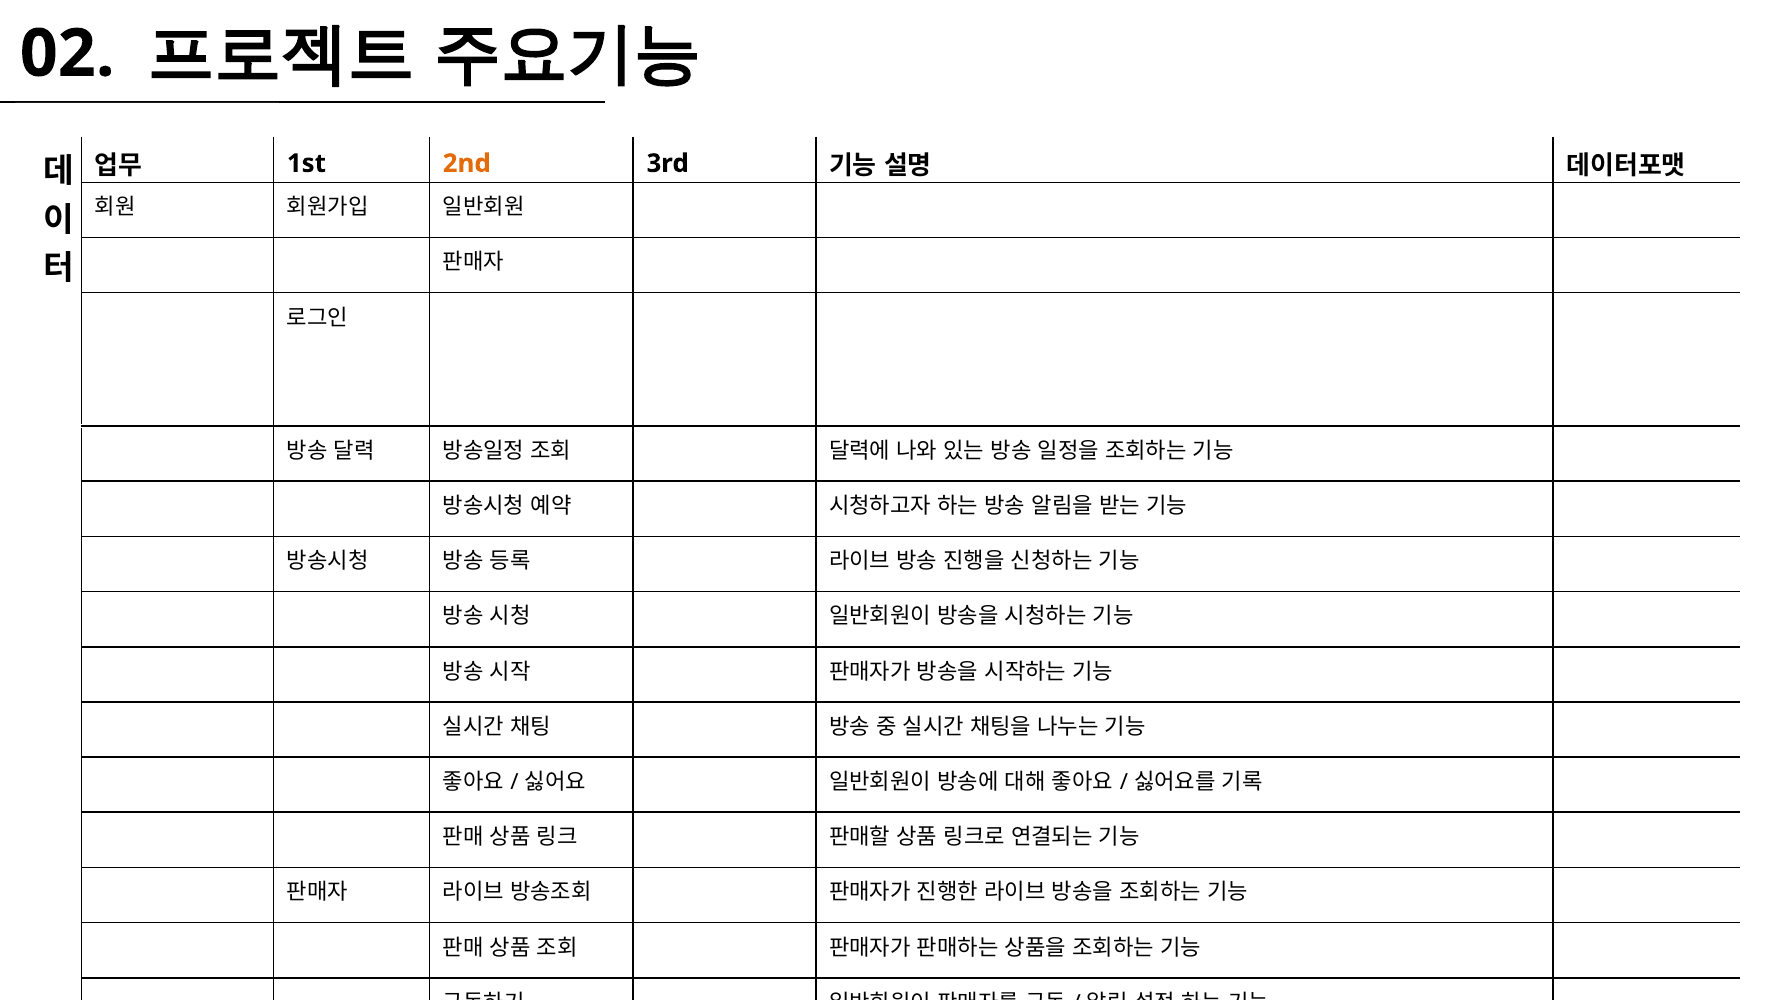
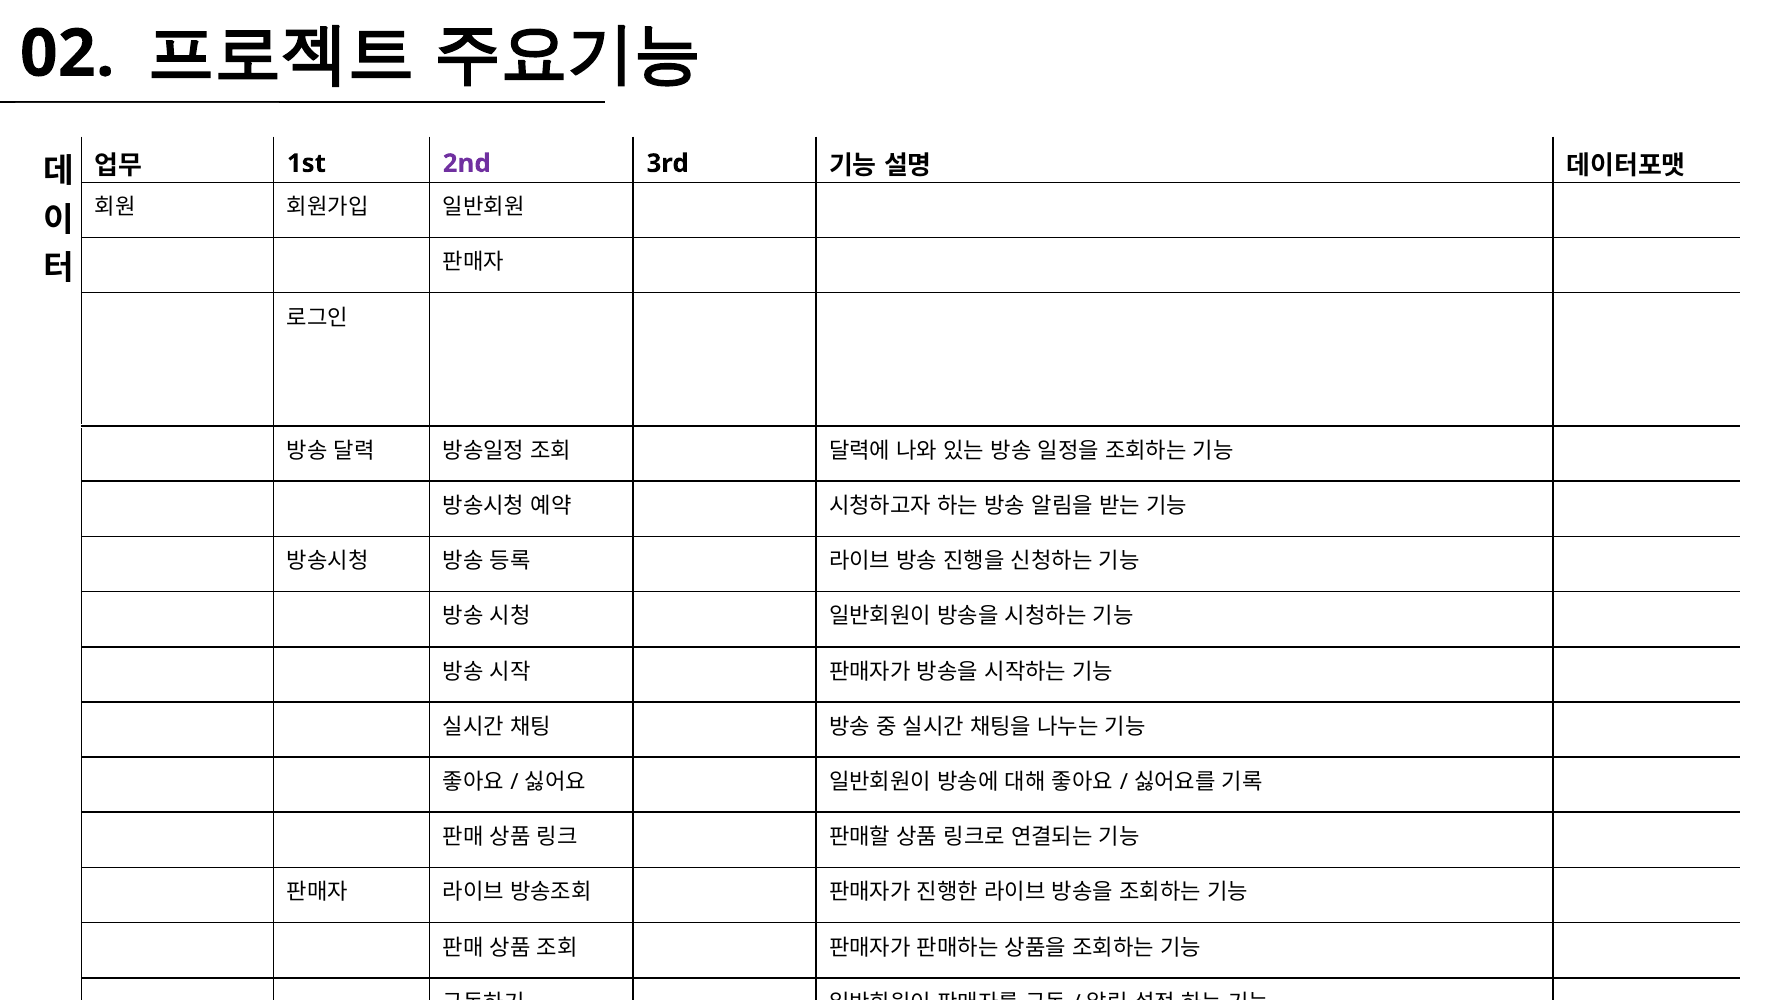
2nd colour: orange -> purple (467, 163)
